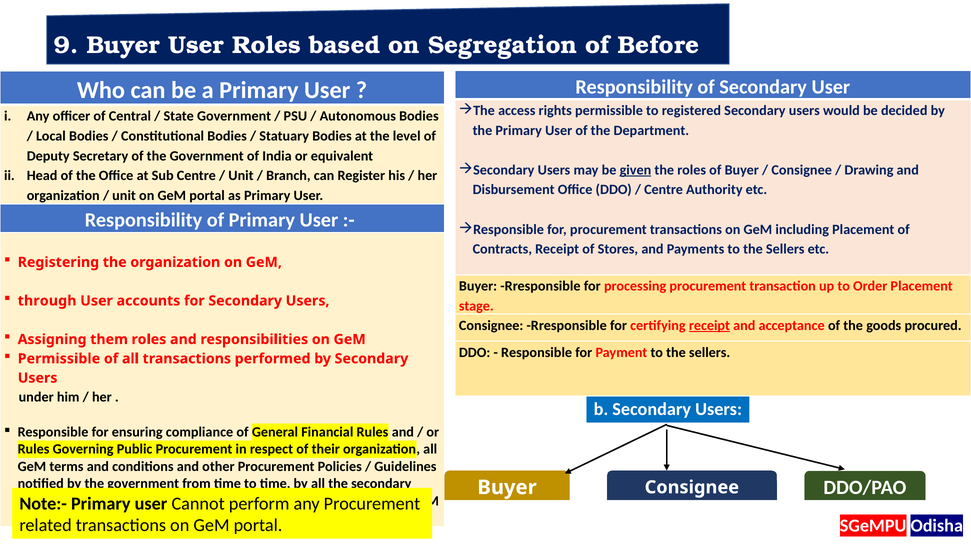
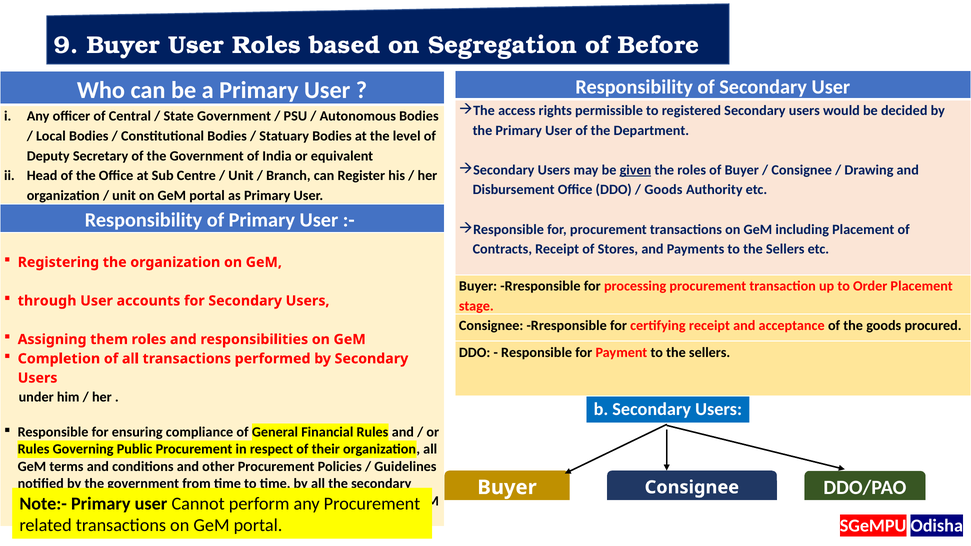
Centre: Centre -> Goods (663, 190)
receipt underline: present -> none (709, 325)
Permissible: Permissible -> Completion (59, 359)
